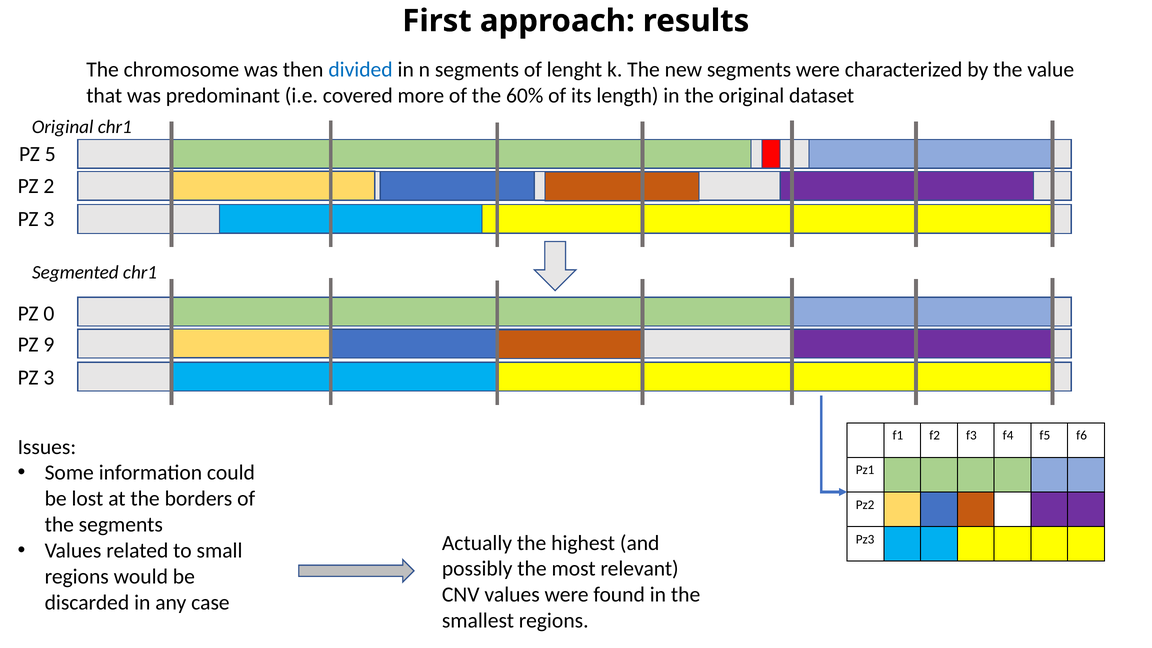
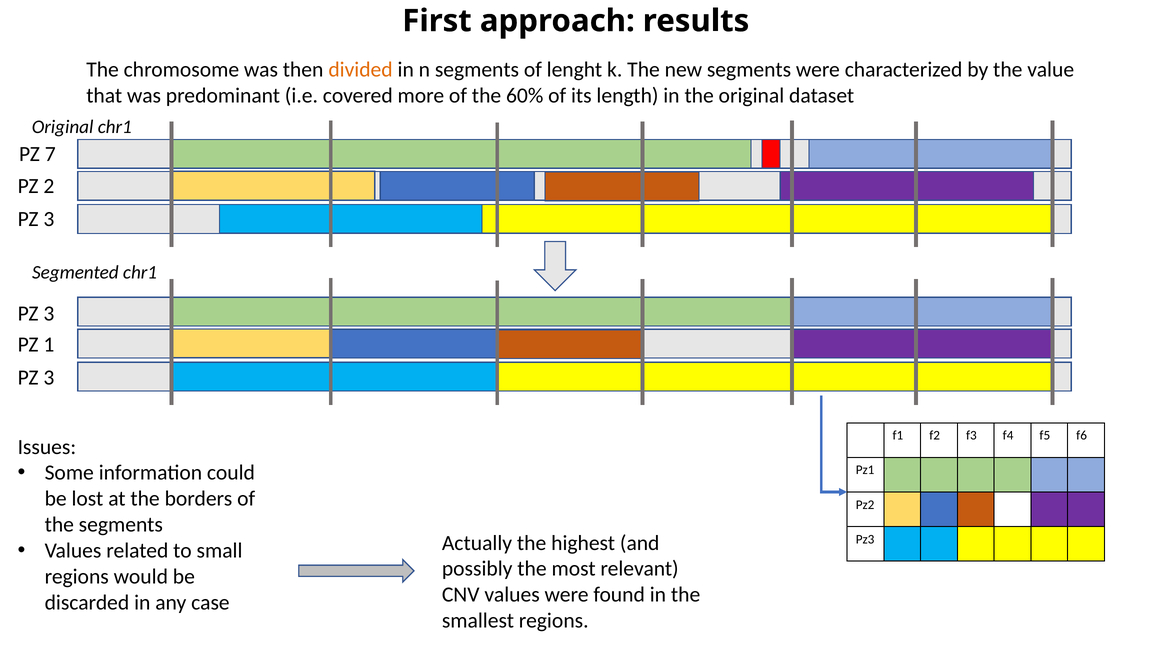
divided colour: blue -> orange (361, 70)
5: 5 -> 7 (50, 154)
0: 0 -> 3 (49, 314)
9: 9 -> 1 (49, 344)
